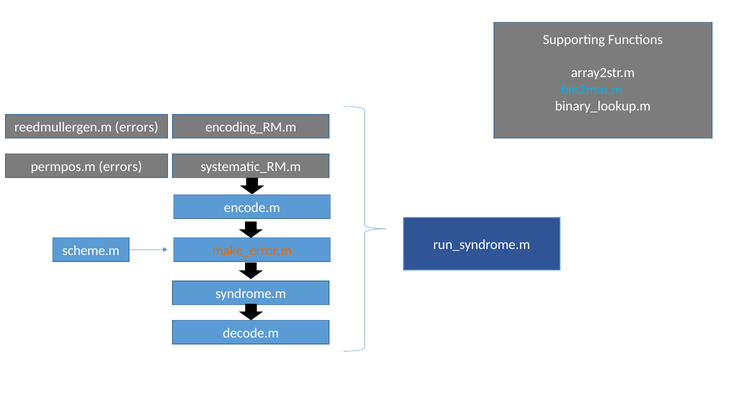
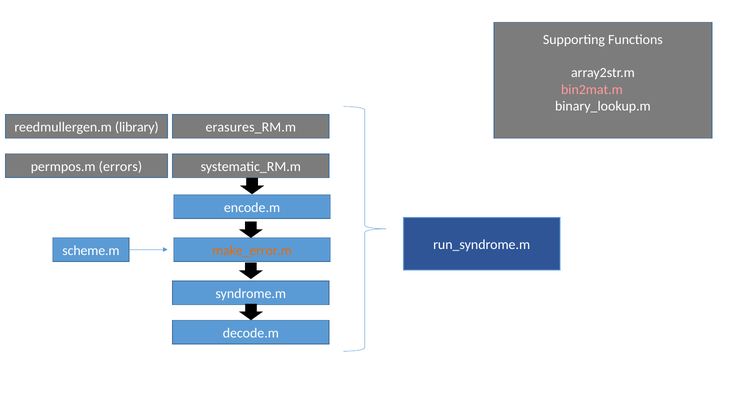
bin2mat.m colour: light blue -> pink (592, 90)
reedmullergen.m errors: errors -> library (137, 127)
encoding_RM.m: encoding_RM.m -> erasures_RM.m (251, 127)
